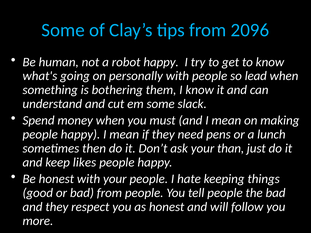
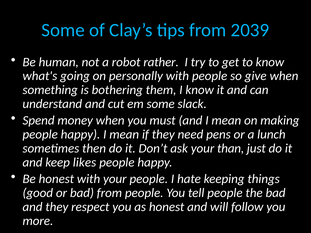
2096: 2096 -> 2039 (250, 30)
robot happy: happy -> rather (161, 62)
lead: lead -> give (256, 76)
